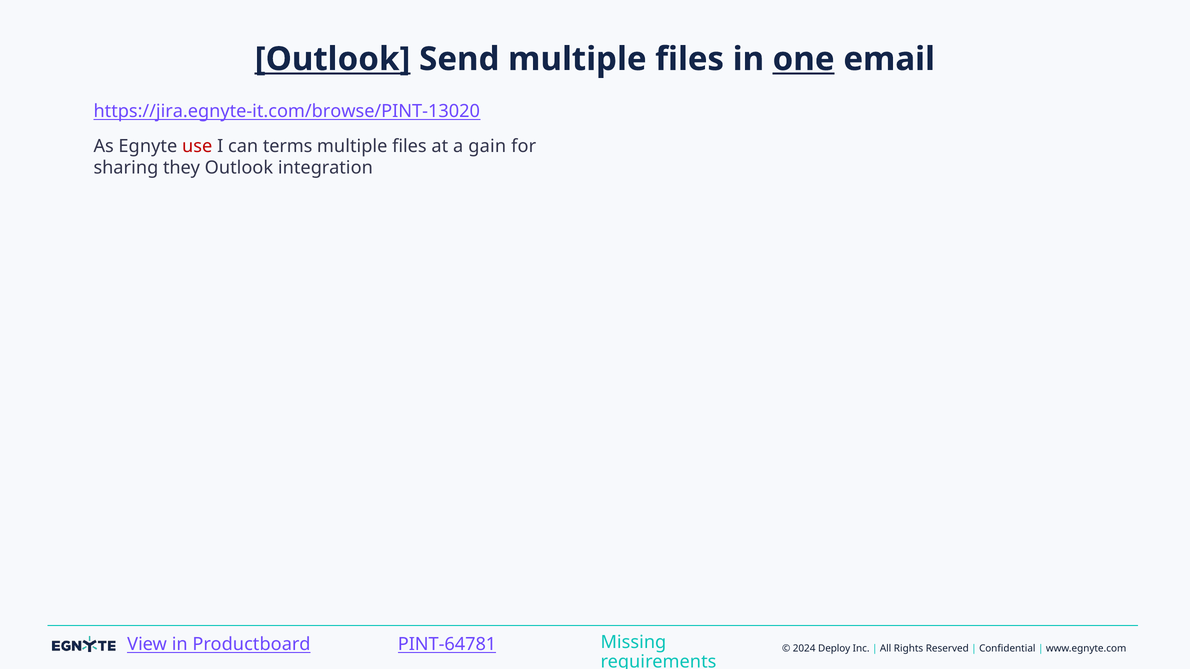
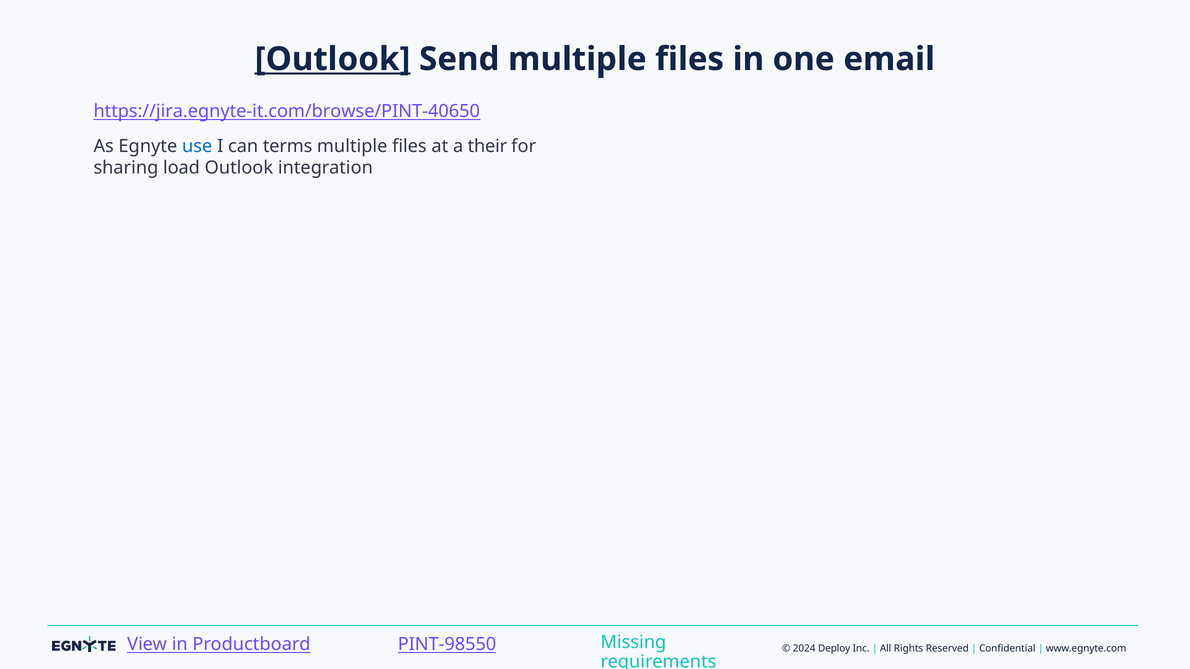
one underline: present -> none (804, 59)
https://jira.egnyte-it.com/browse/PINT-13020: https://jira.egnyte-it.com/browse/PINT-13020 -> https://jira.egnyte-it.com/browse/PINT-40650 (287, 111)
use colour: red -> blue (197, 146)
gain: gain -> their (487, 146)
they: they -> load (181, 168)
PINT-64781: PINT-64781 -> PINT-98550 (447, 645)
